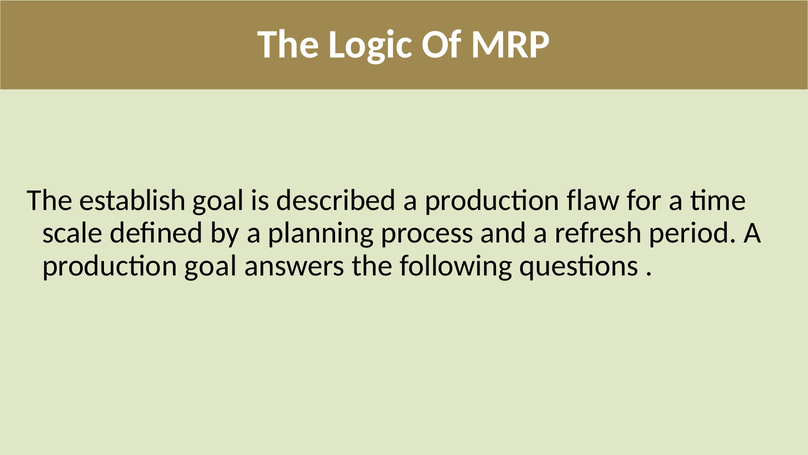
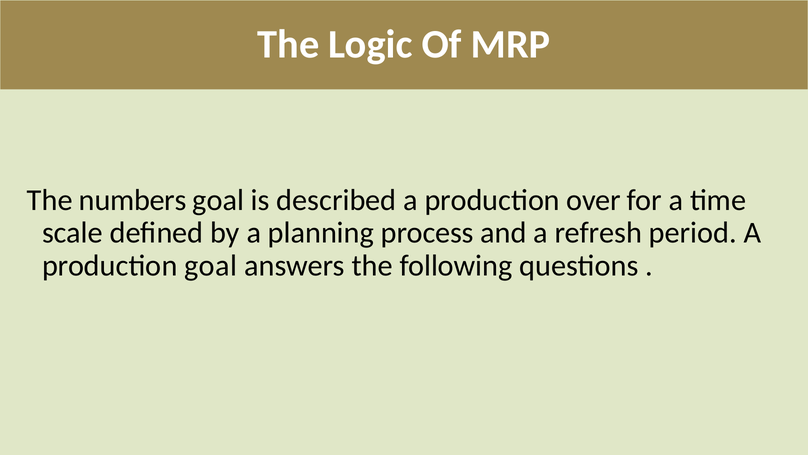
establish: establish -> numbers (133, 200)
flaw: flaw -> over (594, 200)
